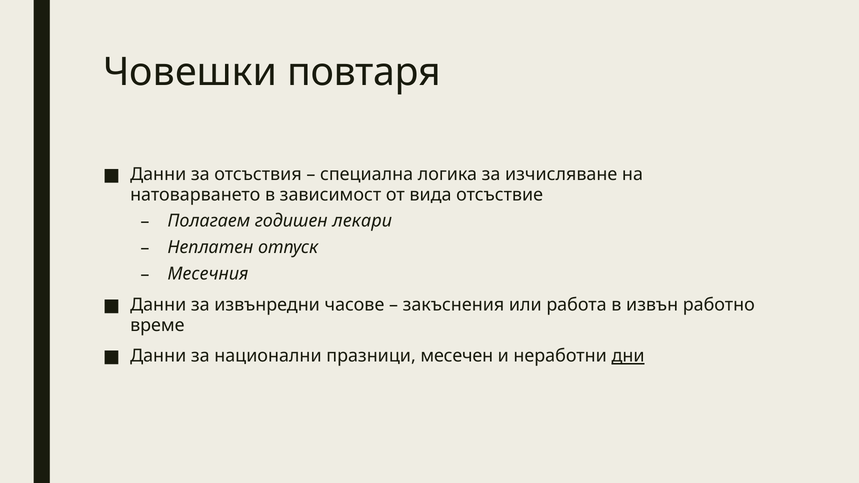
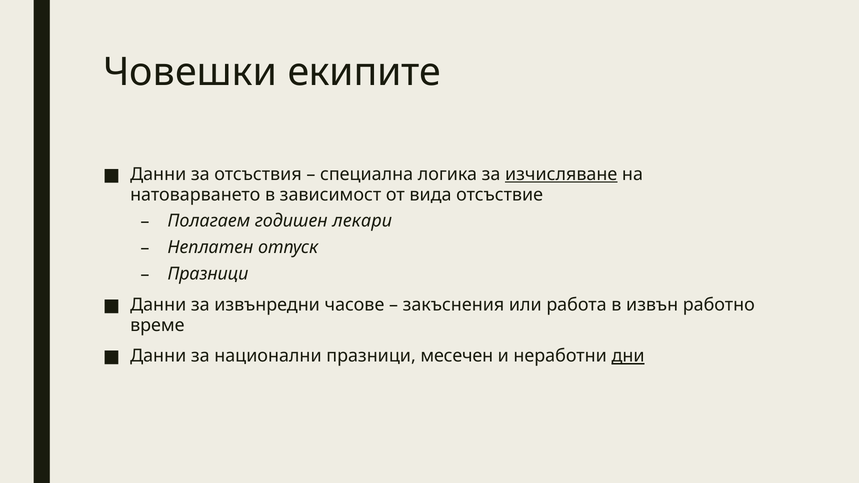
повтаря: повтаря -> екипите (364, 72)
изчисляване underline: none -> present (561, 175)
Месечния: Месечния -> Празници (208, 274)
